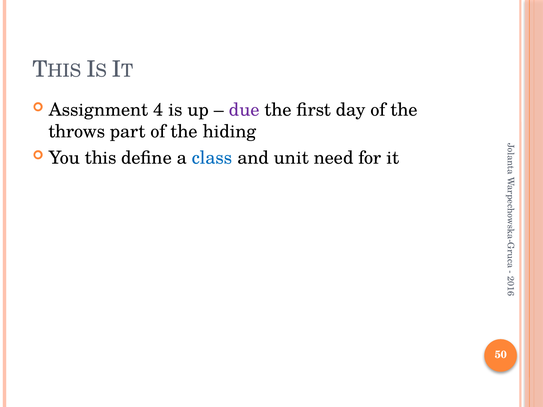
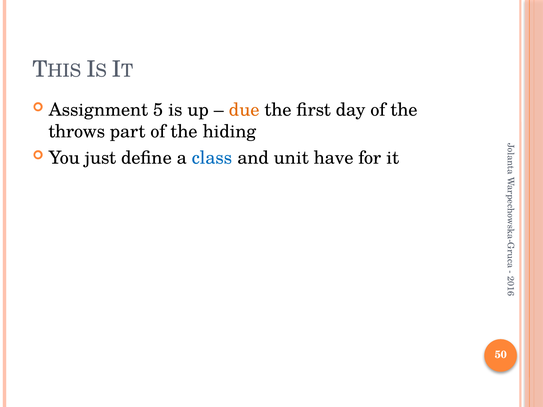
4: 4 -> 5 (158, 110)
due colour: purple -> orange (244, 110)
this: this -> just (101, 158)
need: need -> have (334, 158)
